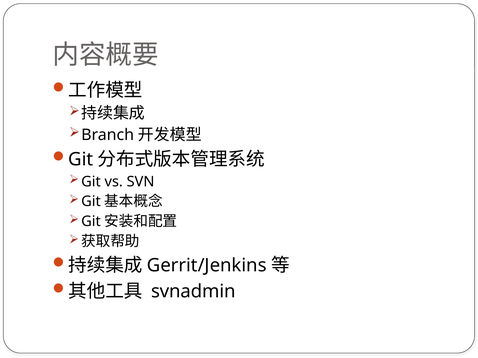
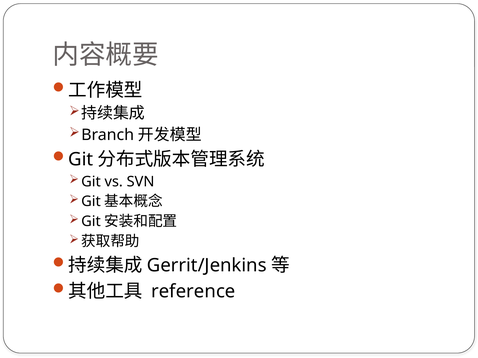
svnadmin: svnadmin -> reference (193, 292)
